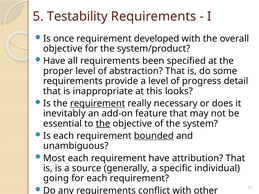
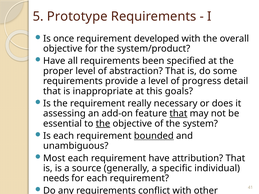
Testability: Testability -> Prototype (77, 16)
looks: looks -> goals (179, 91)
requirement underline: present -> none (98, 104)
inevitably: inevitably -> assessing (64, 114)
that underline: none -> present (178, 114)
going: going -> needs (56, 179)
